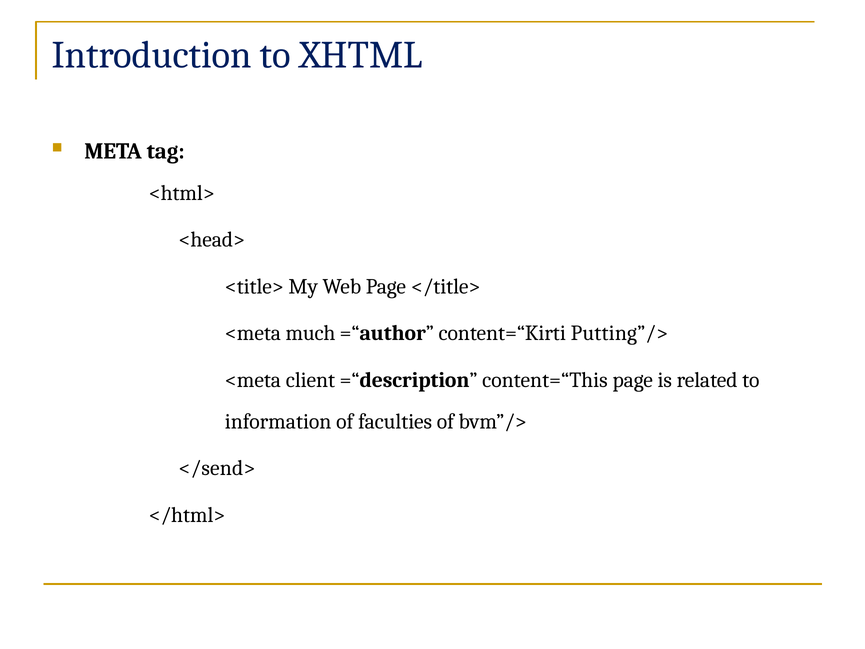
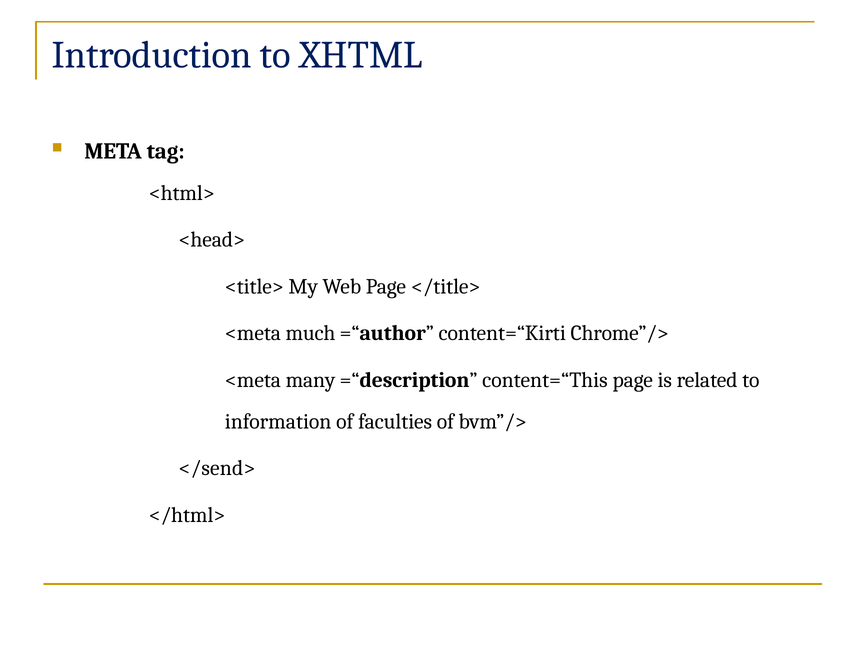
Putting”/>: Putting”/> -> Chrome”/> (620, 333)
client: client -> many (311, 380)
